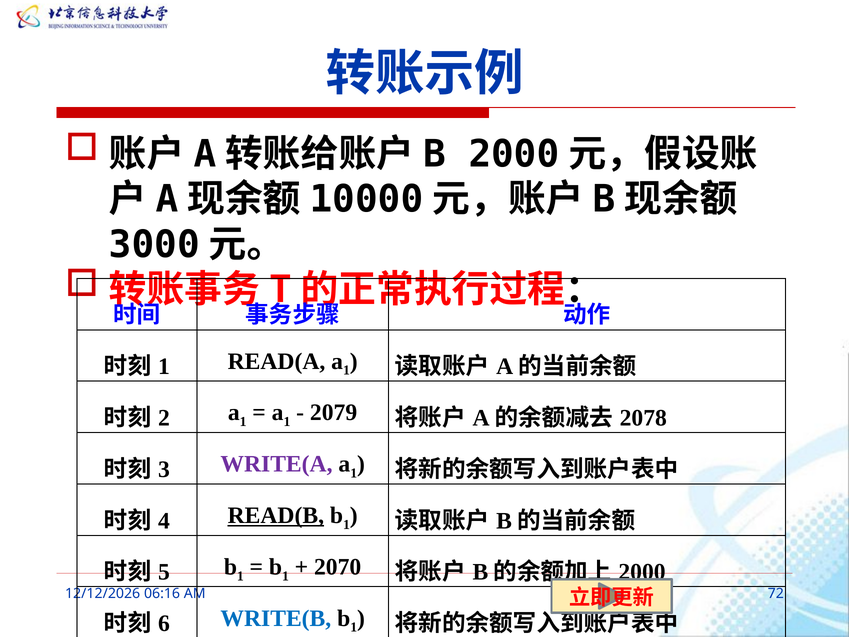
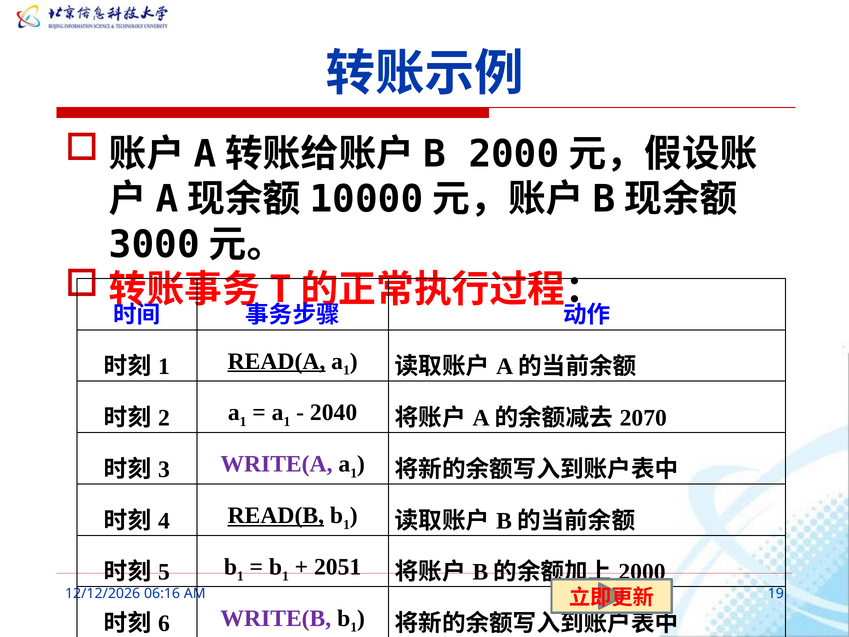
READ(A underline: none -> present (276, 361)
2079: 2079 -> 2040 (334, 413)
2078: 2078 -> 2070 (643, 418)
2070: 2070 -> 2051 (338, 567)
72: 72 -> 19 (776, 594)
WRITE(B colour: blue -> purple (276, 618)
